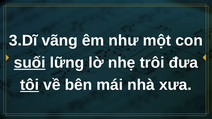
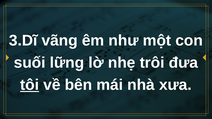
suối underline: present -> none (30, 63)
